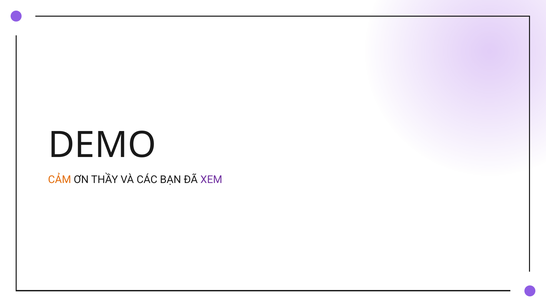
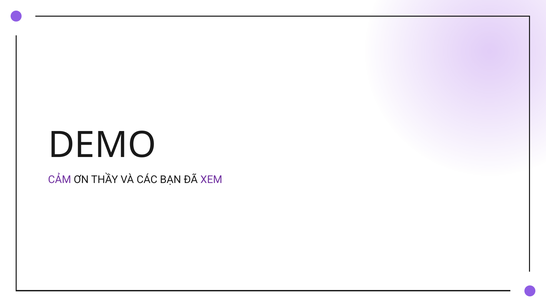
CẢM colour: orange -> purple (60, 180)
